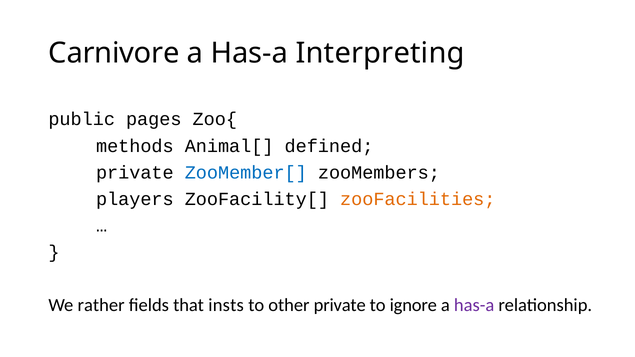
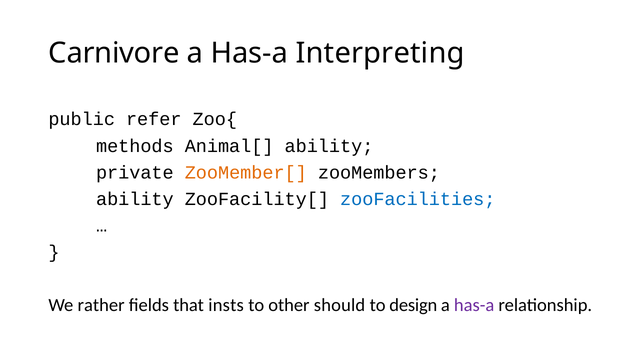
pages: pages -> refer (154, 119)
Animal[ defined: defined -> ability (329, 146)
ZooMember[ colour: blue -> orange (246, 173)
players: players -> ability (135, 199)
zooFacilities colour: orange -> blue (418, 199)
other private: private -> should (340, 305)
ignore: ignore -> design (413, 305)
